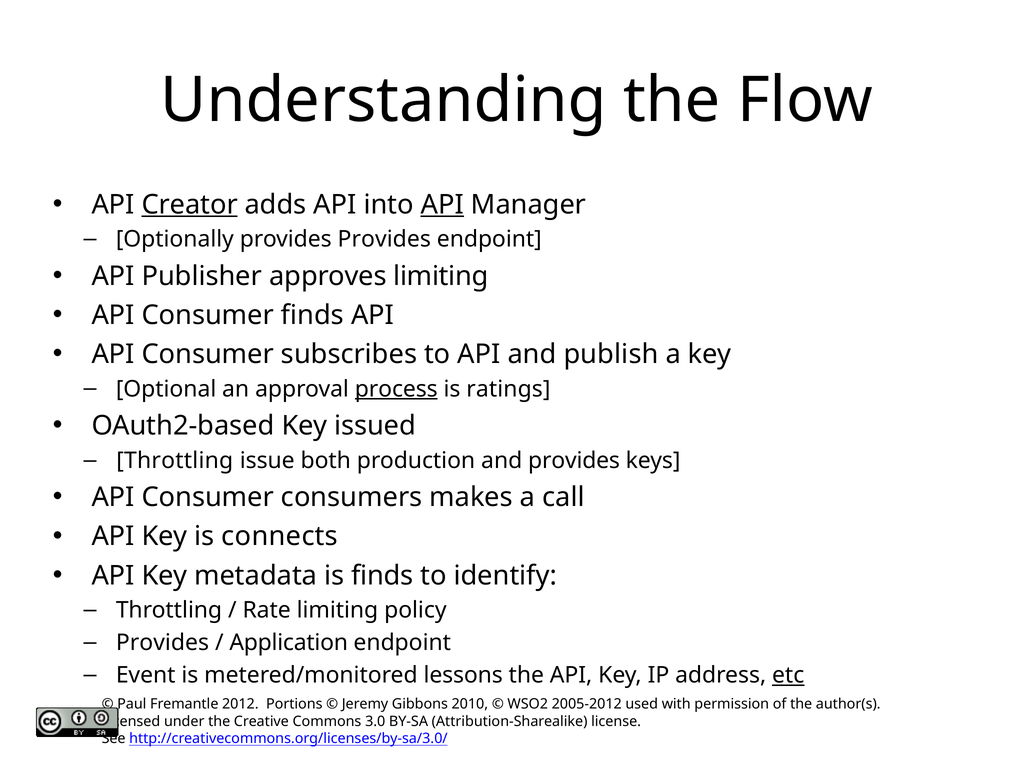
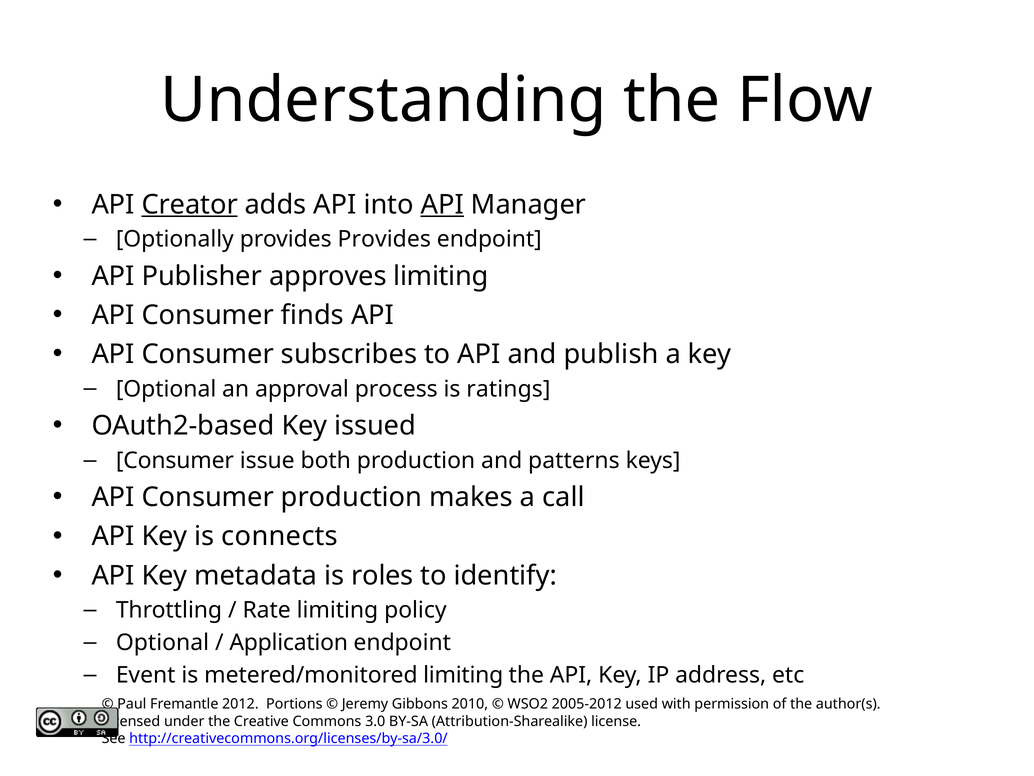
process underline: present -> none (396, 389)
Throttling: Throttling -> Consumer (175, 460)
and provides: provides -> patterns (574, 460)
Consumer consumers: consumers -> production (352, 497)
is finds: finds -> roles (382, 575)
Provides: Provides -> Optional (163, 642)
metered/monitored lessons: lessons -> limiting (463, 675)
etc underline: present -> none (788, 675)
